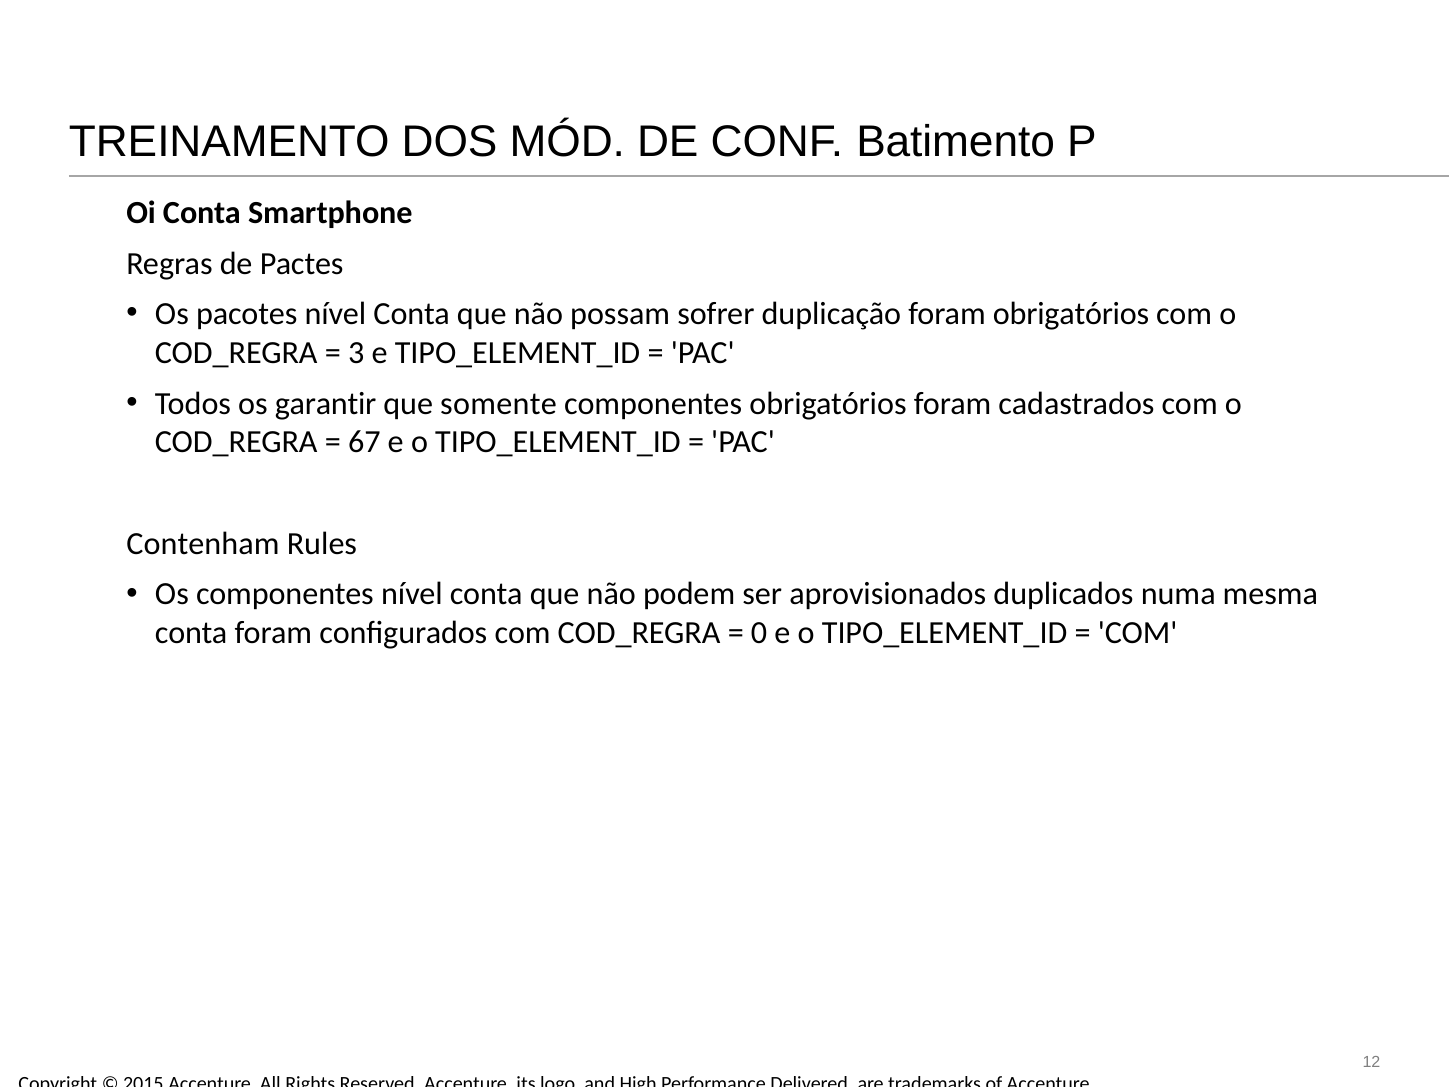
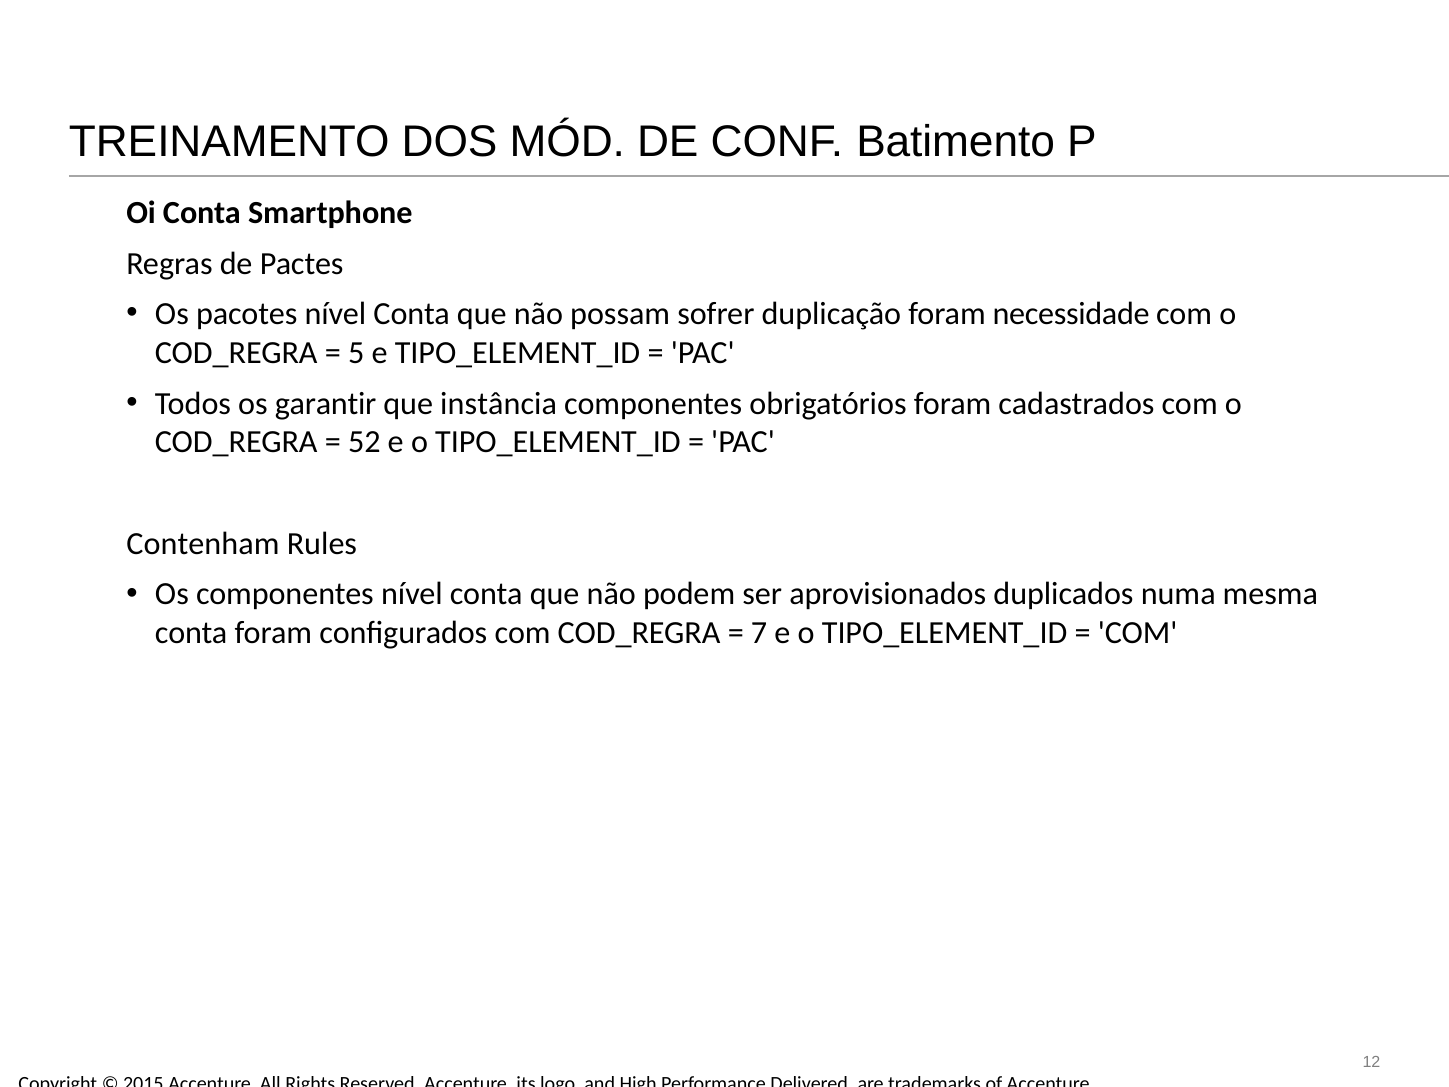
foram obrigatórios: obrigatórios -> necessidade (1071, 314)
3: 3 -> 5 (356, 353)
somente: somente -> instância (499, 403)
67: 67 -> 52 (364, 442)
0: 0 -> 7 (759, 633)
